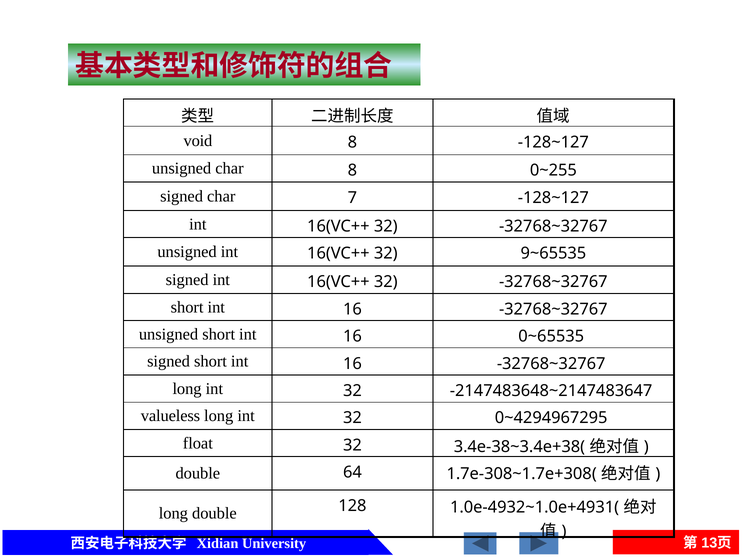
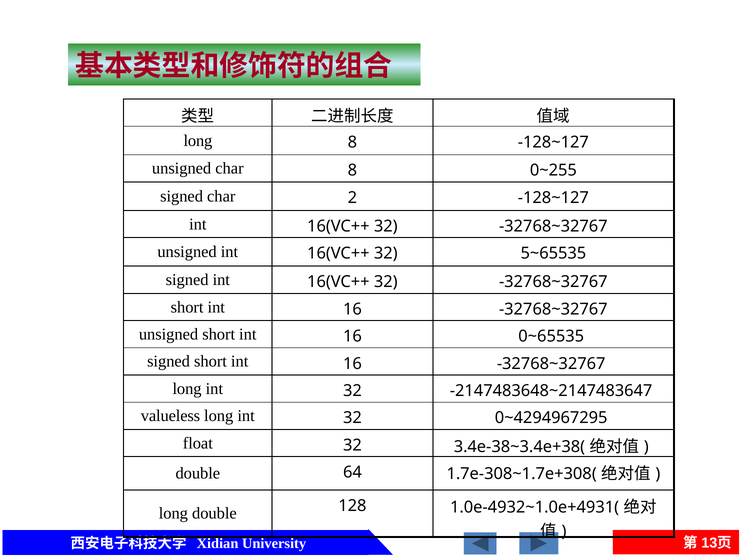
void: void -> long (198, 140)
7: 7 -> 2 (352, 198)
9~65535: 9~65535 -> 5~65535 (553, 253)
